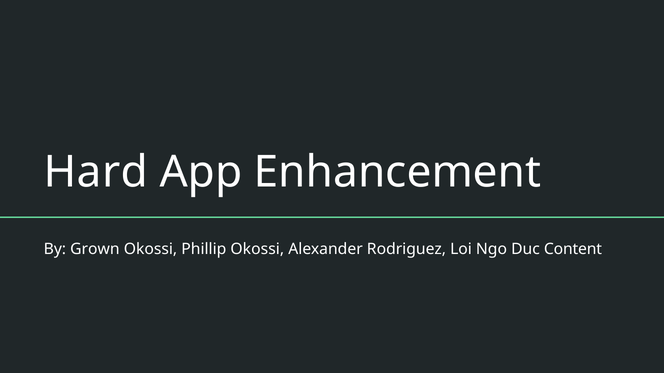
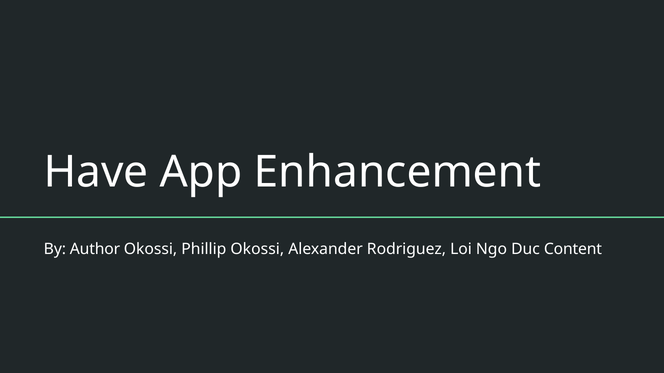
Hard: Hard -> Have (96, 172)
Grown: Grown -> Author (95, 249)
